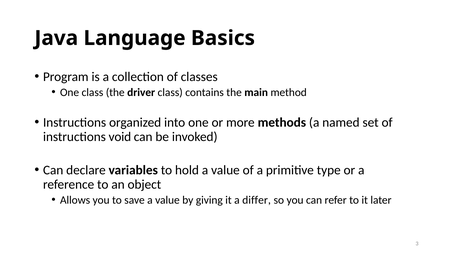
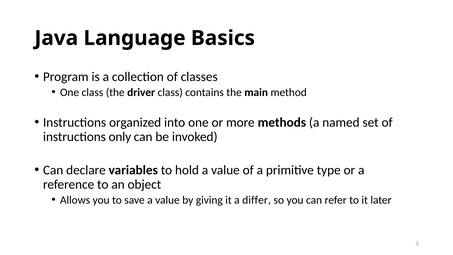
void: void -> only (120, 137)
